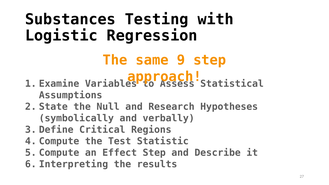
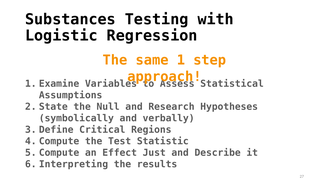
9: 9 -> 1 (181, 60)
Effect Step: Step -> Just (154, 153)
